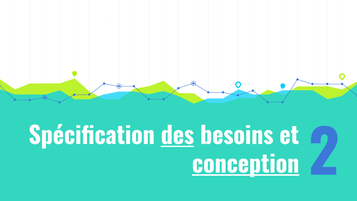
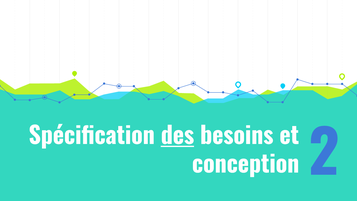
conception underline: present -> none (246, 165)
